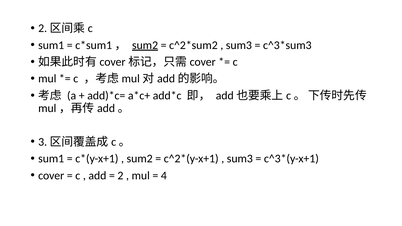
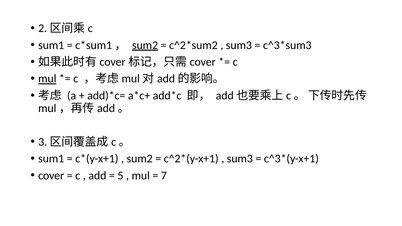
mul underline: none -> present (47, 79)
2: 2 -> 5 (120, 176)
4: 4 -> 7 (164, 176)
